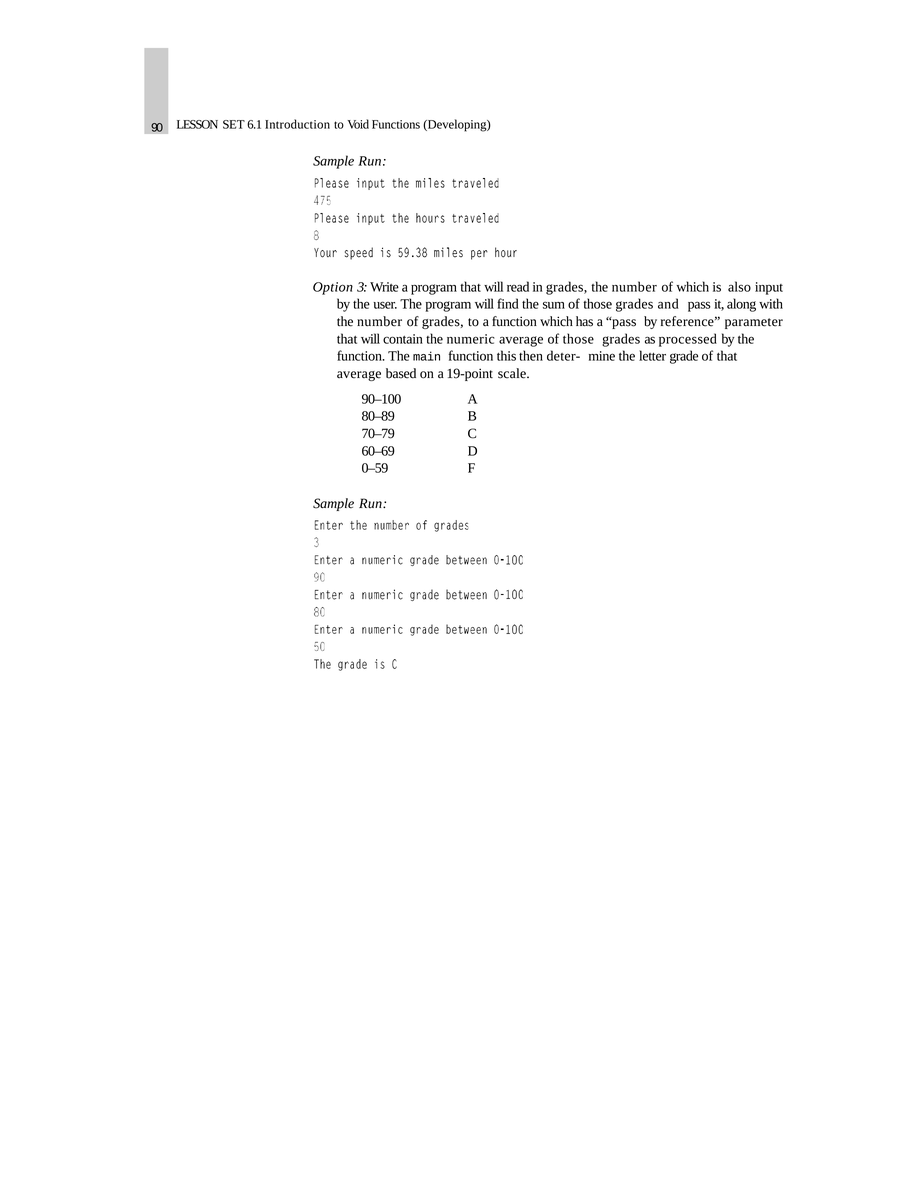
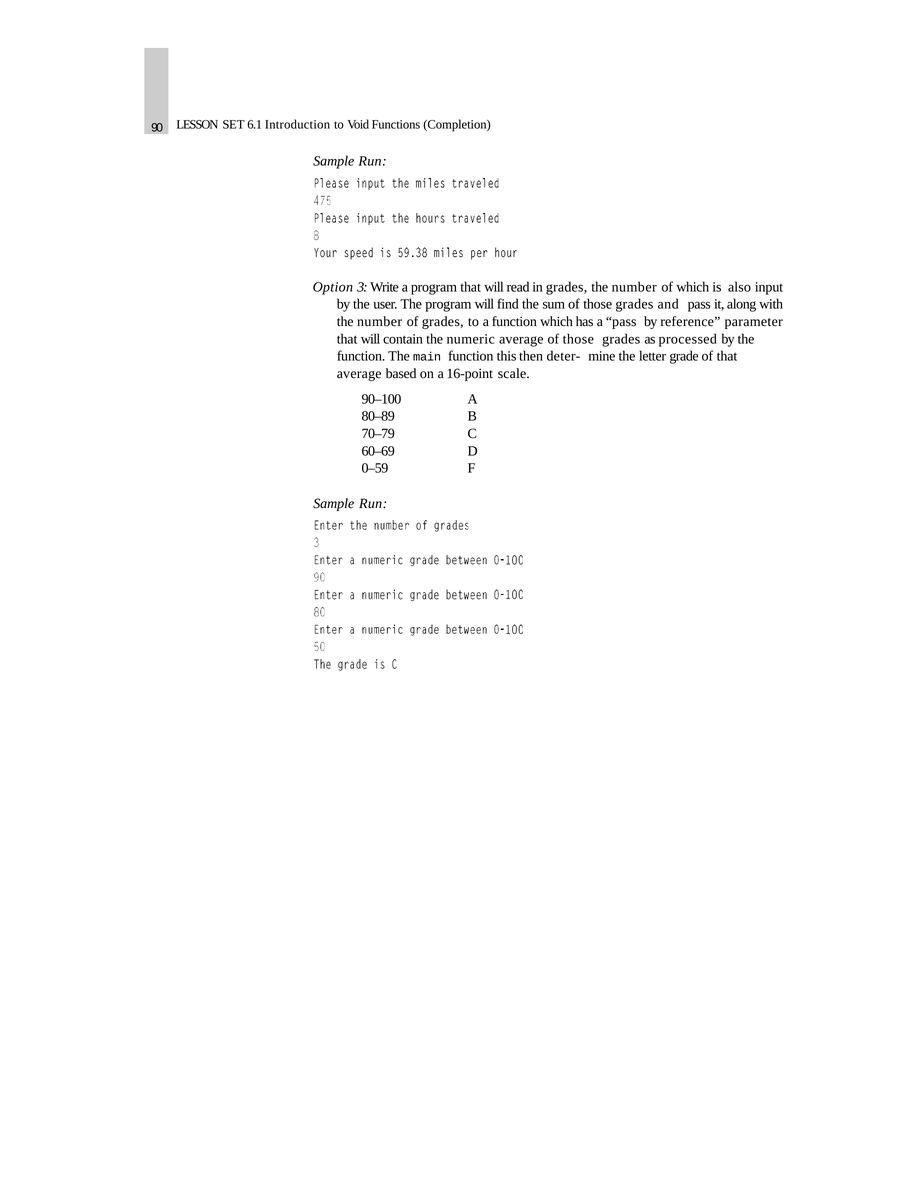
Developing: Developing -> Completion (457, 124)
19-point: 19-point -> 16-point (470, 373)
